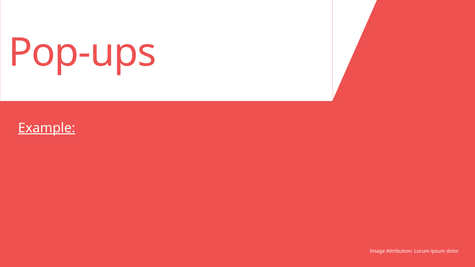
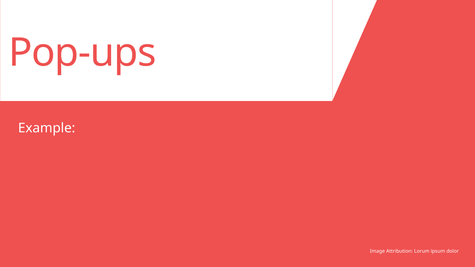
Example underline: present -> none (47, 128)
